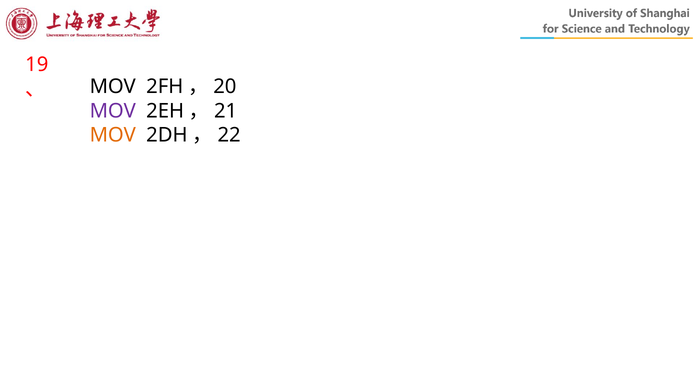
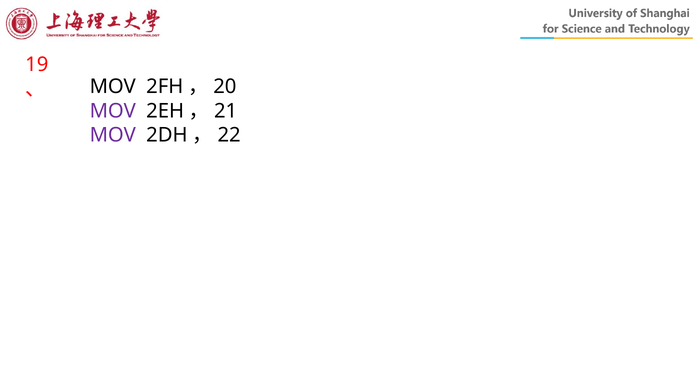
MOV colour: orange -> purple (113, 135)
